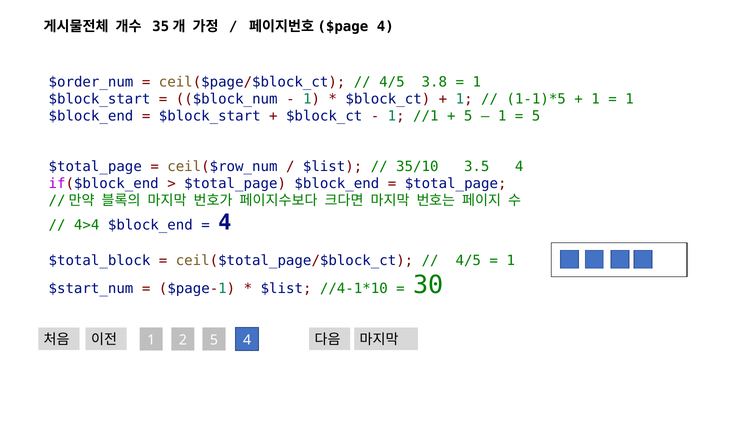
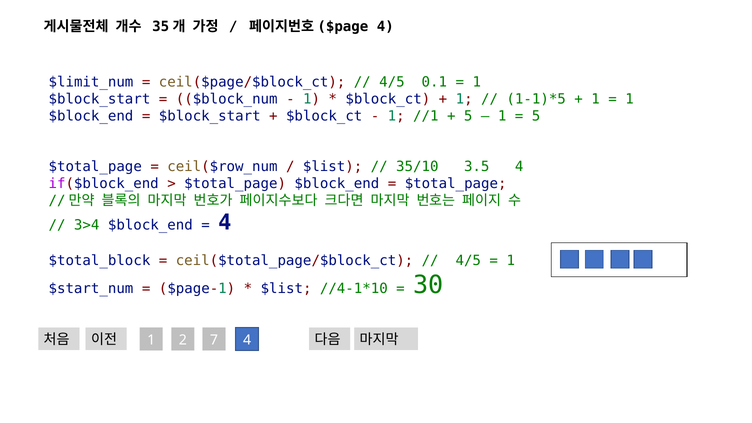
$order_num: $order_num -> $limit_num (91, 82)
3.8: 3.8 -> 0.1 (434, 82)
4>4: 4>4 -> 3>4 (87, 225)
2 5: 5 -> 7 (214, 340)
